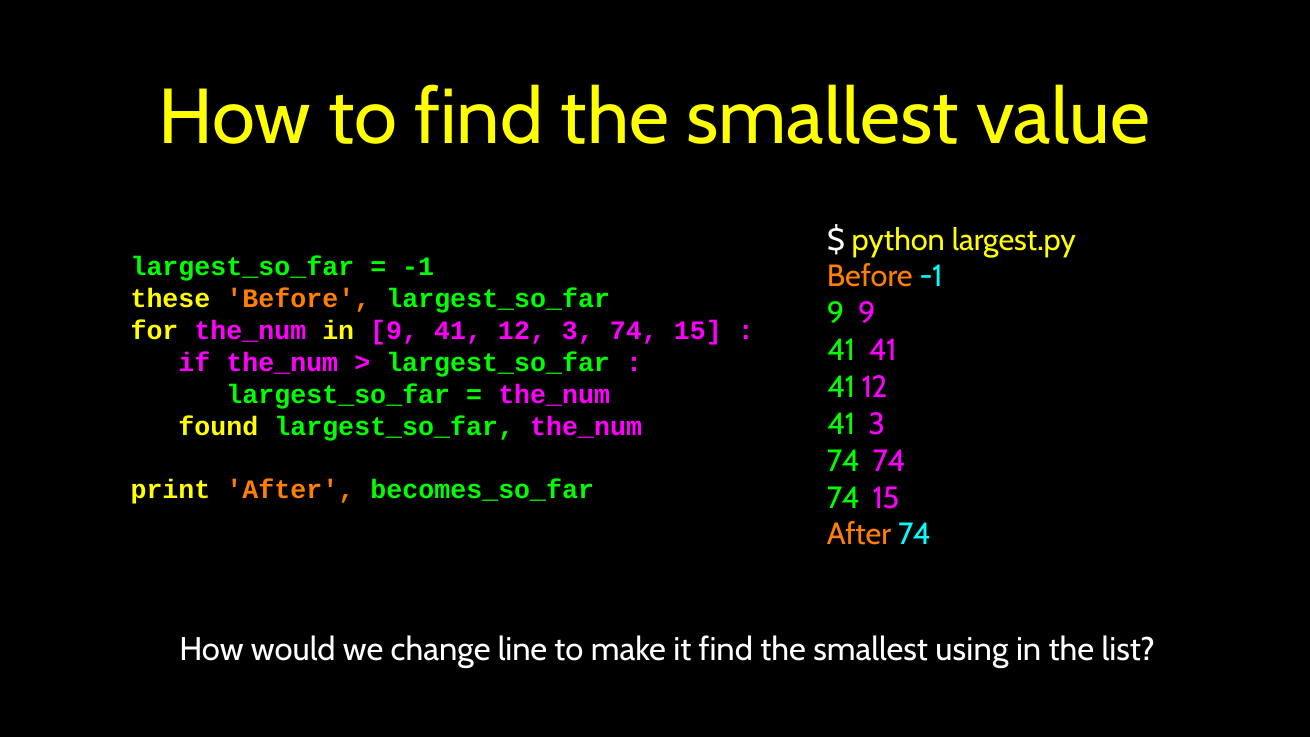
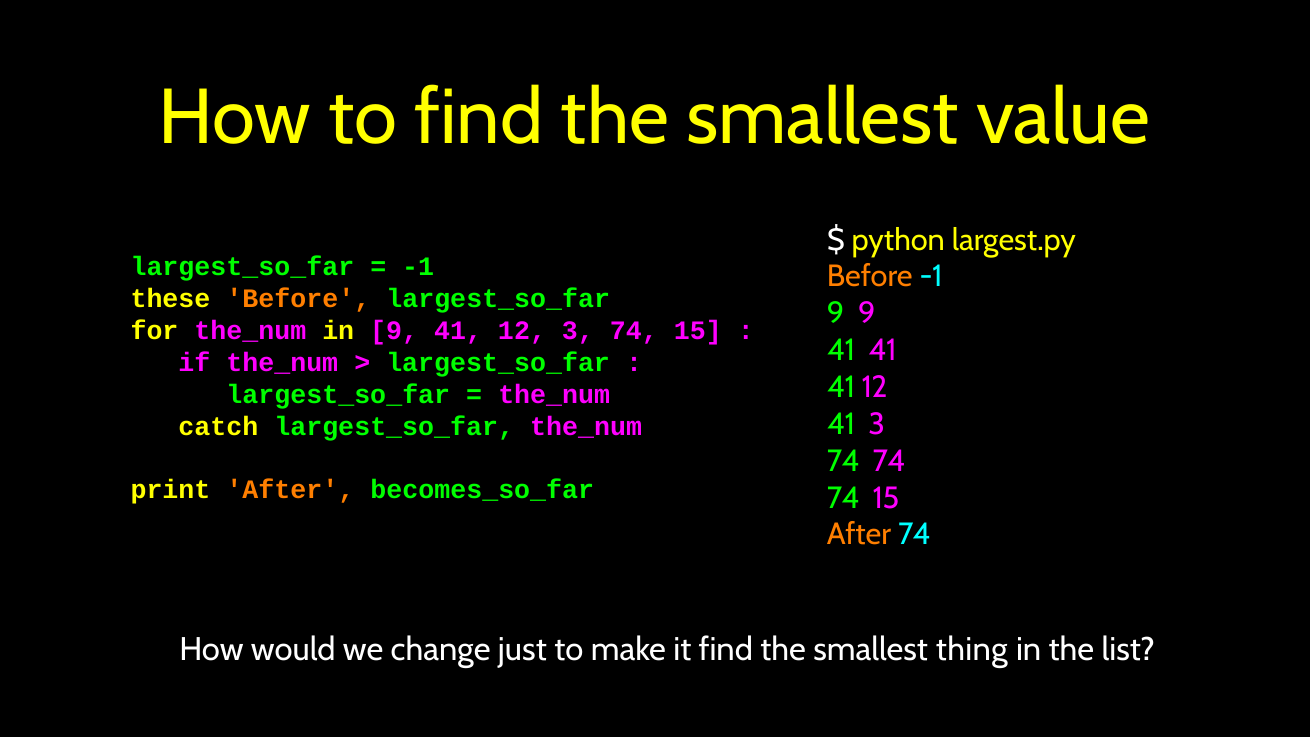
found: found -> catch (218, 426)
line: line -> just (522, 650)
using: using -> thing (972, 650)
